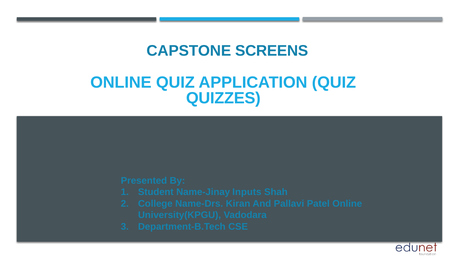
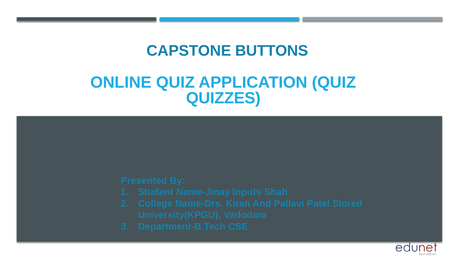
SCREENS: SCREENS -> BUTTONS (272, 51)
Patel Online: Online -> Stored (347, 204)
